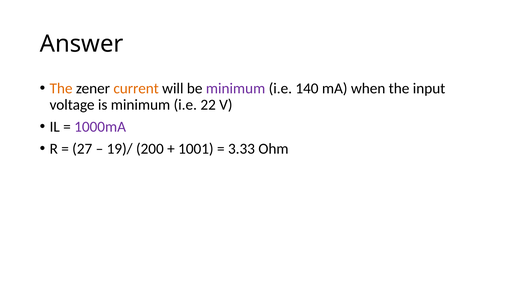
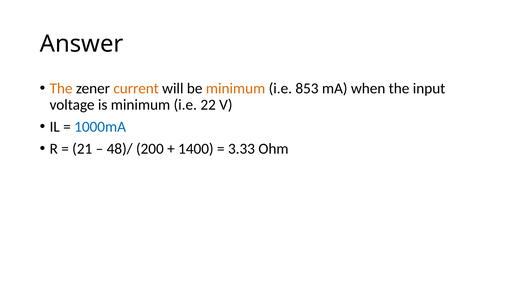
minimum colour: purple -> orange (236, 88)
140: 140 -> 853 (307, 88)
1000mA colour: purple -> blue (100, 127)
27: 27 -> 21 (82, 148)
19)/: 19)/ -> 48)/ (120, 148)
1001: 1001 -> 1400 (196, 148)
